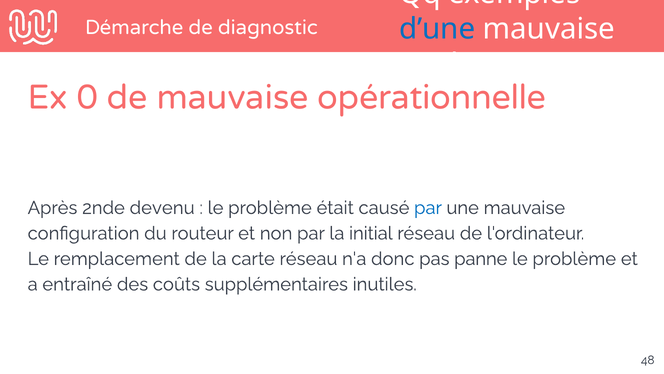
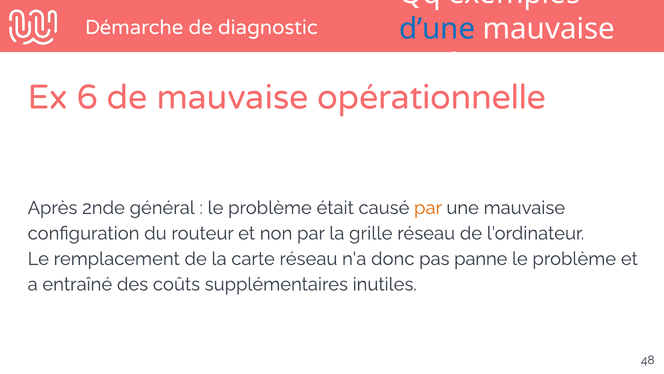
0: 0 -> 6 (87, 98)
devenu: devenu -> général (162, 208)
par colour: blue -> orange (428, 208)
initial: initial -> grille (371, 233)
